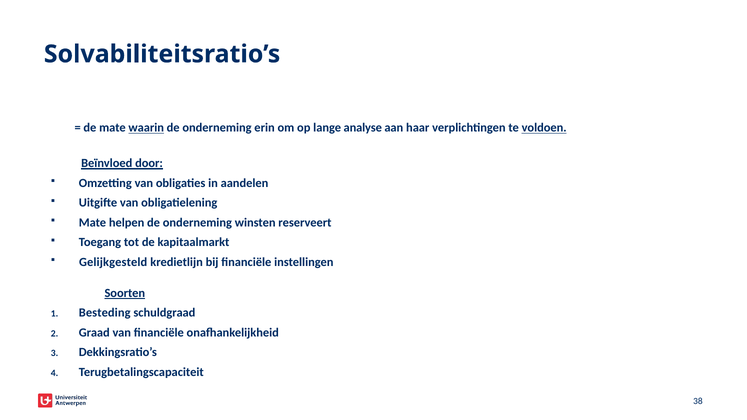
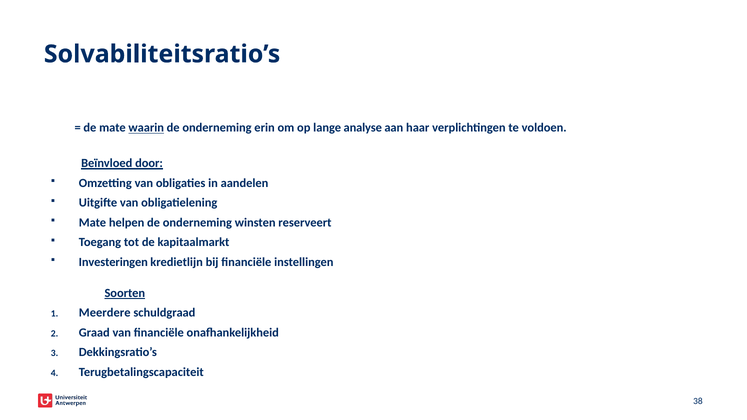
voldoen underline: present -> none (544, 128)
Gelijkgesteld: Gelijkgesteld -> Investeringen (113, 262)
Besteding: Besteding -> Meerdere (105, 313)
